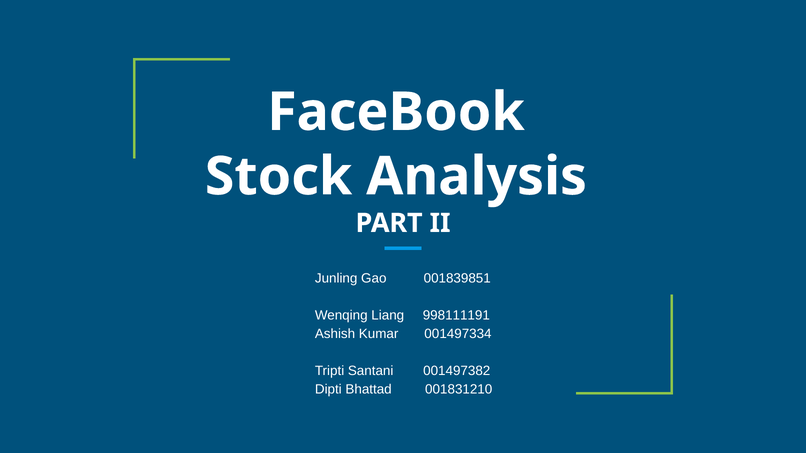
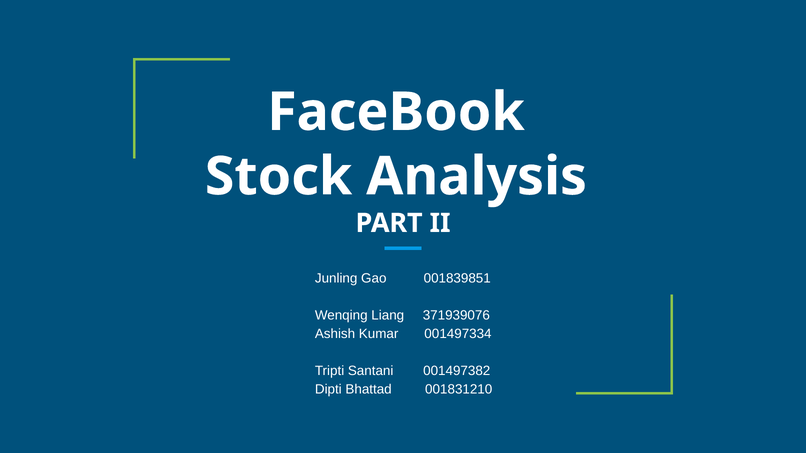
998111191: 998111191 -> 371939076 (456, 316)
